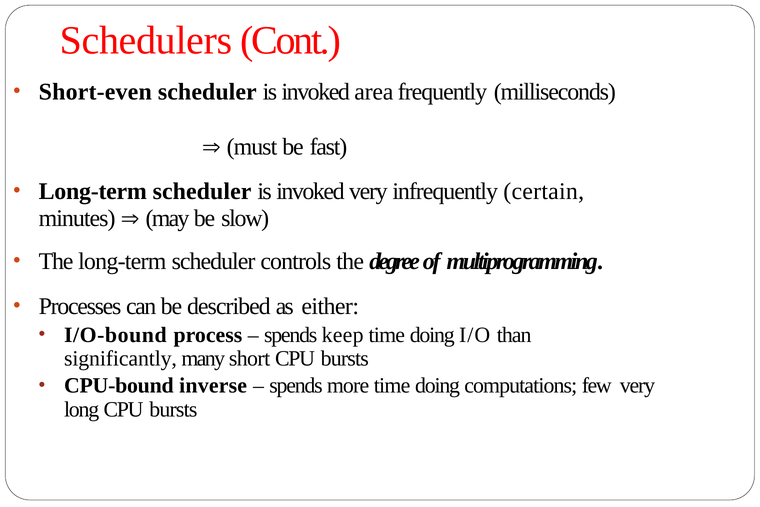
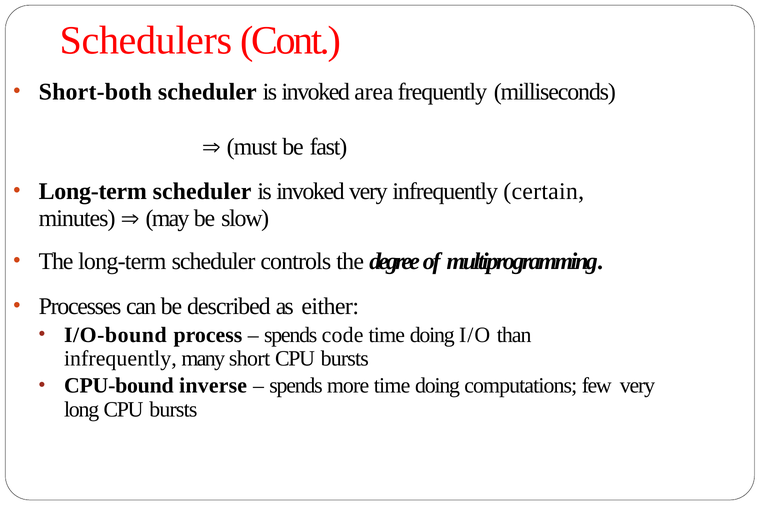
Short-even: Short-even -> Short-both (95, 92)
keep: keep -> code (343, 335)
significantly: significantly -> infrequently (120, 358)
